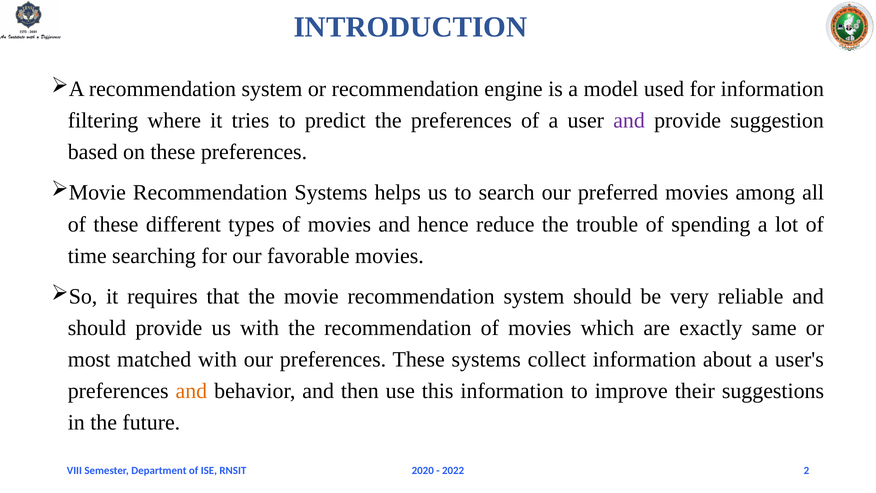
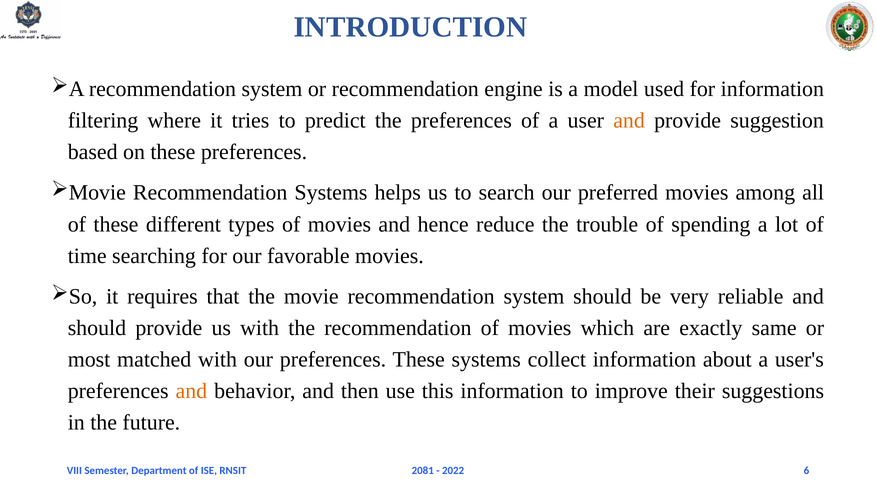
and colour: purple -> orange (629, 120)
2020: 2020 -> 2081 (423, 470)
2: 2 -> 6 (806, 470)
